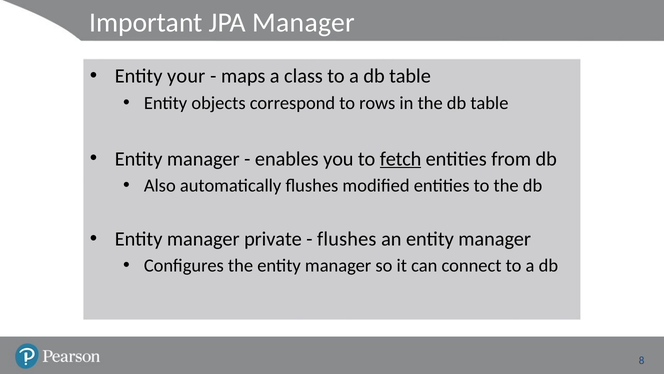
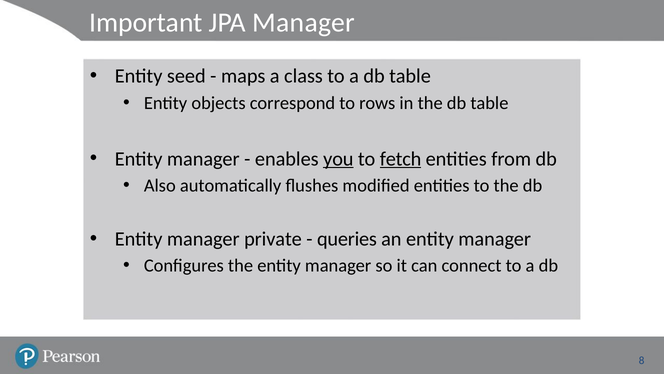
your: your -> seed (186, 76)
you underline: none -> present (338, 159)
flushes: flushes -> queries (347, 239)
